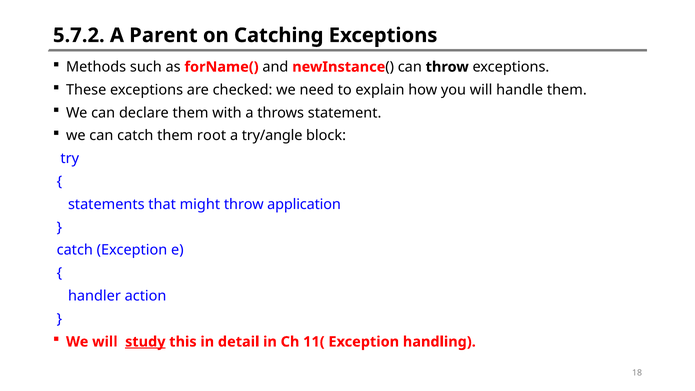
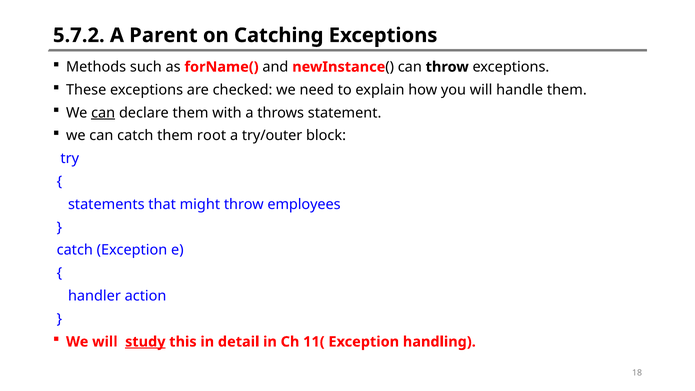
can underline: none -> present (103, 113)
try/angle: try/angle -> try/outer (272, 136)
application: application -> employees (304, 204)
